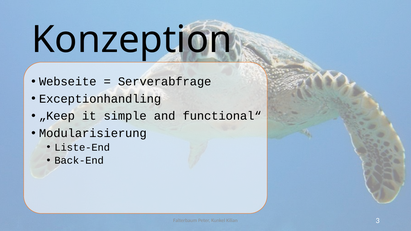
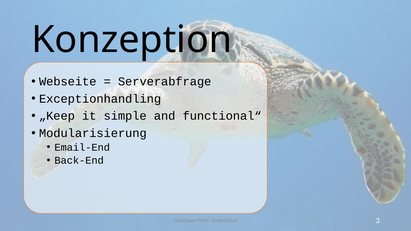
Liste-End: Liste-End -> Email-End (82, 147)
